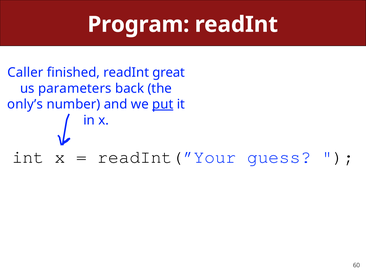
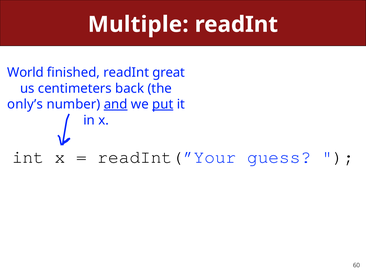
Program: Program -> Multiple (138, 24)
Caller: Caller -> World (25, 72)
parameters: parameters -> centimeters (75, 88)
and underline: none -> present (116, 104)
